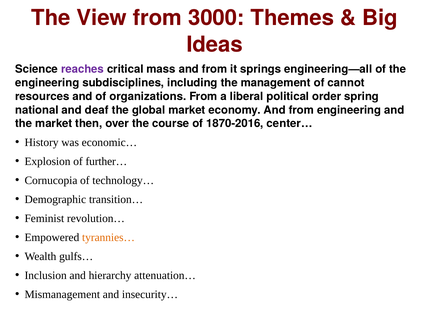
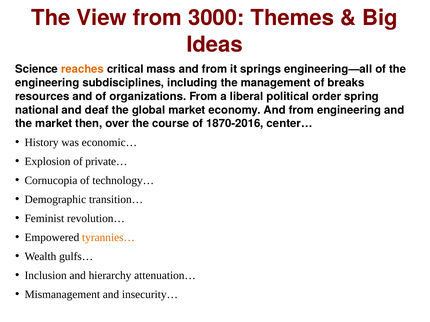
reaches colour: purple -> orange (83, 69)
cannot: cannot -> breaks (346, 83)
further…: further… -> private… (106, 162)
